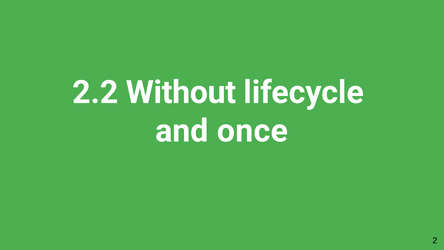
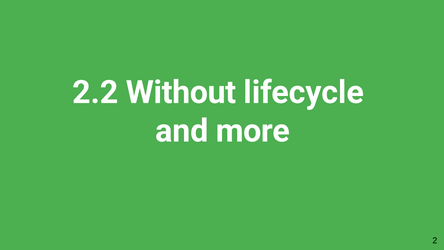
once: once -> more (253, 131)
